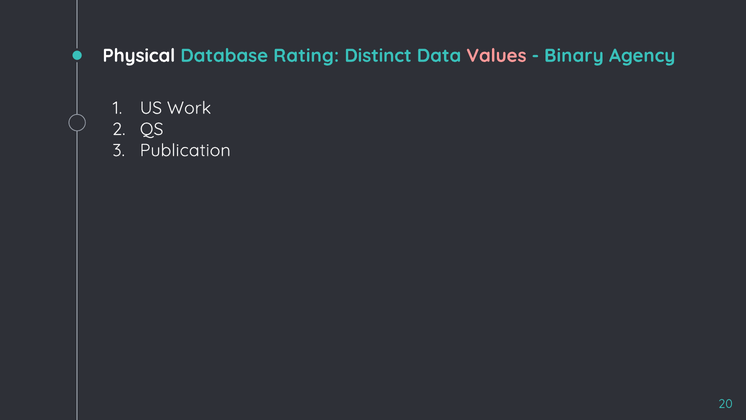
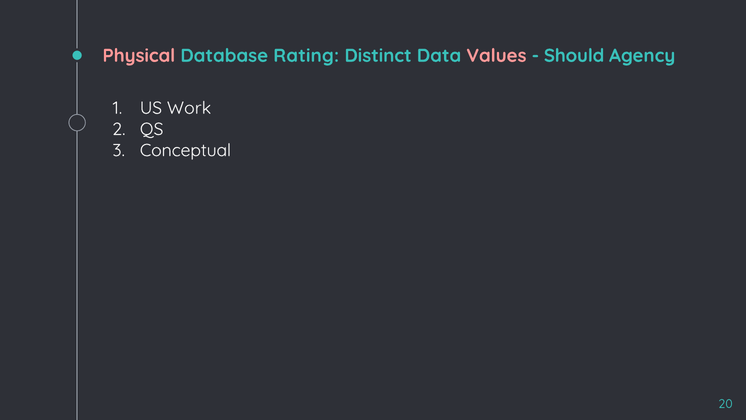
Physical colour: white -> pink (139, 56)
Binary: Binary -> Should (574, 56)
Publication: Publication -> Conceptual (185, 150)
